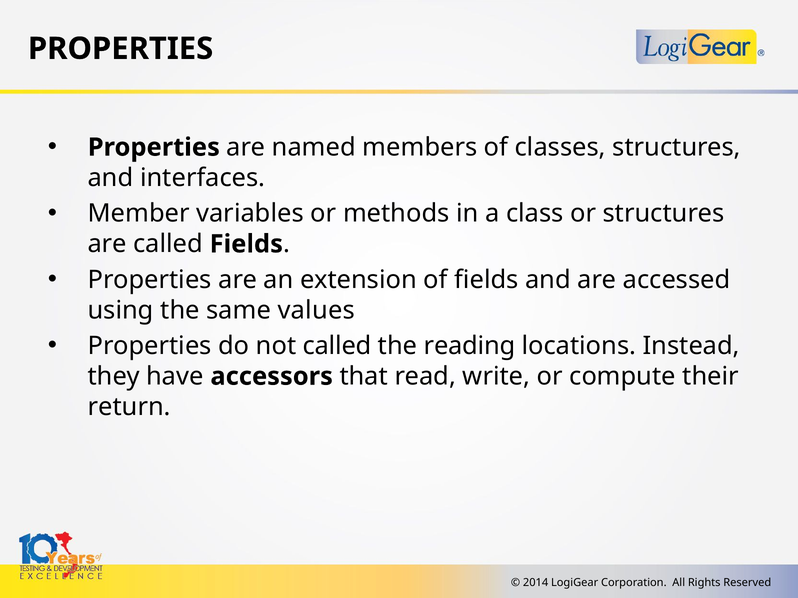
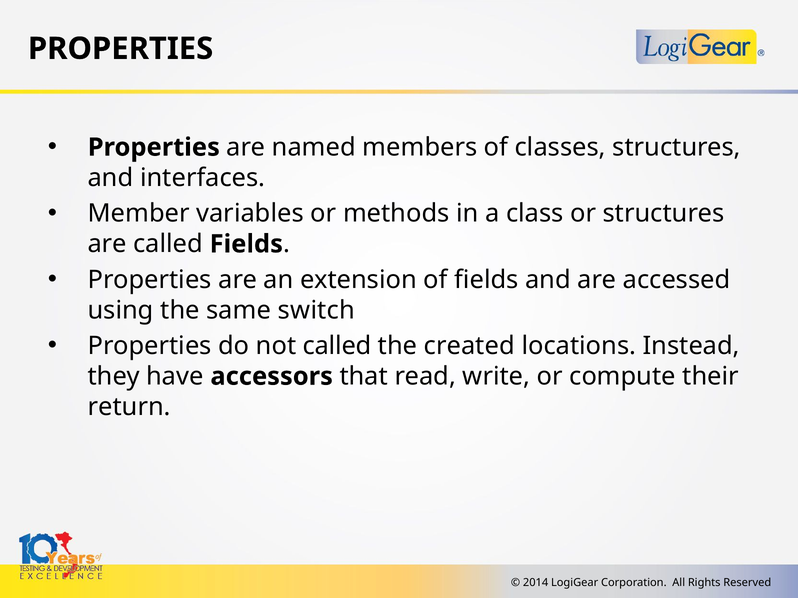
values: values -> switch (316, 310)
reading: reading -> created (469, 346)
